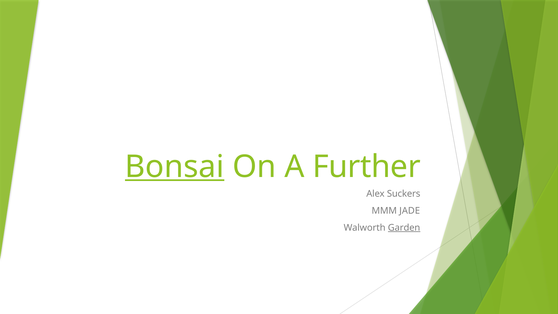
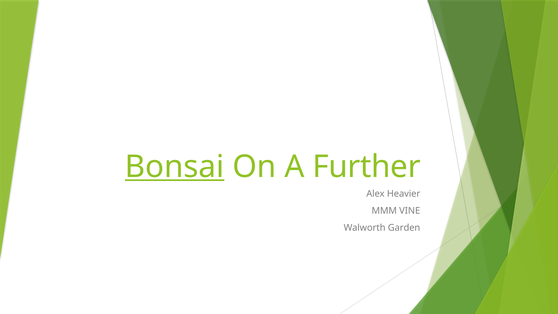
Suckers: Suckers -> Heavier (404, 194)
JADE: JADE -> VINE (410, 211)
Garden underline: present -> none (404, 228)
